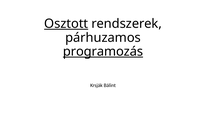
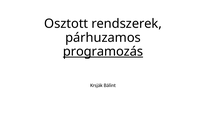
Osztott underline: present -> none (66, 24)
